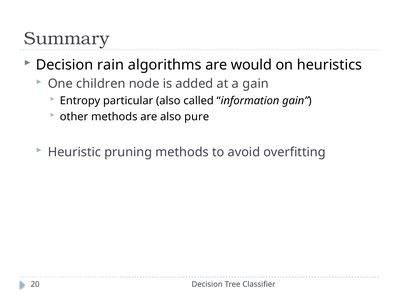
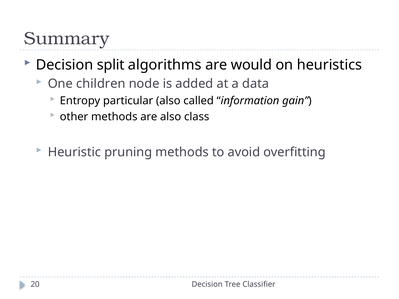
rain: rain -> split (111, 65)
a gain: gain -> data (256, 84)
pure: pure -> class (197, 117)
